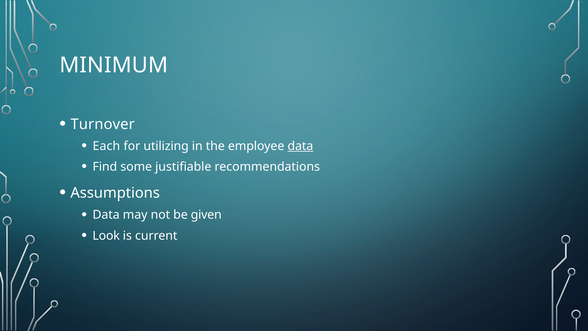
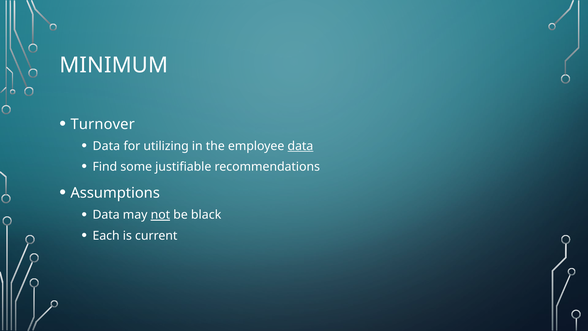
Each: Each -> Data (106, 146)
not underline: none -> present (160, 215)
given: given -> black (206, 215)
Look: Look -> Each (106, 235)
